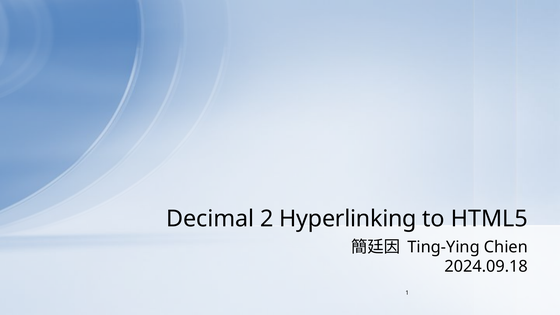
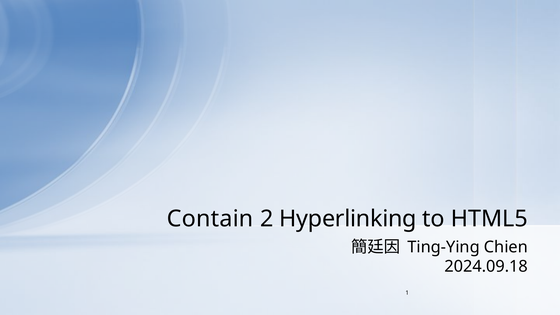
Decimal: Decimal -> Contain (210, 219)
